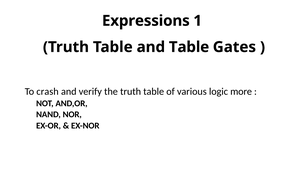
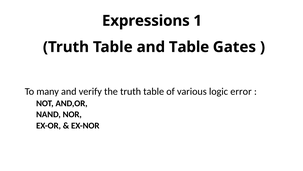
crash: crash -> many (48, 91)
more: more -> error (241, 91)
